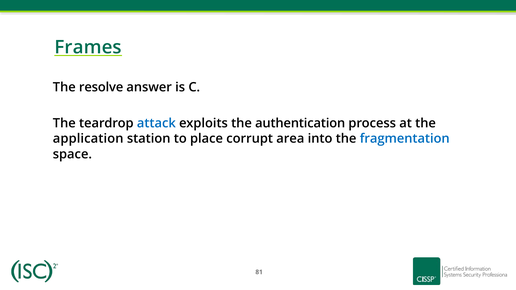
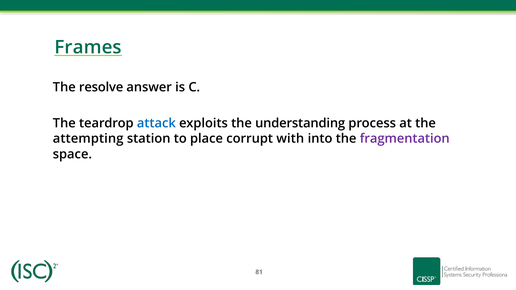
authentication: authentication -> understanding (300, 123)
application: application -> attempting (88, 139)
area: area -> with (290, 139)
fragmentation colour: blue -> purple (405, 139)
